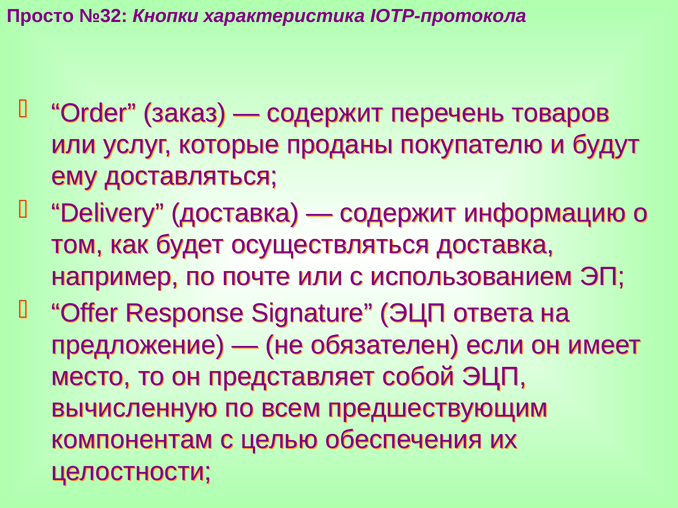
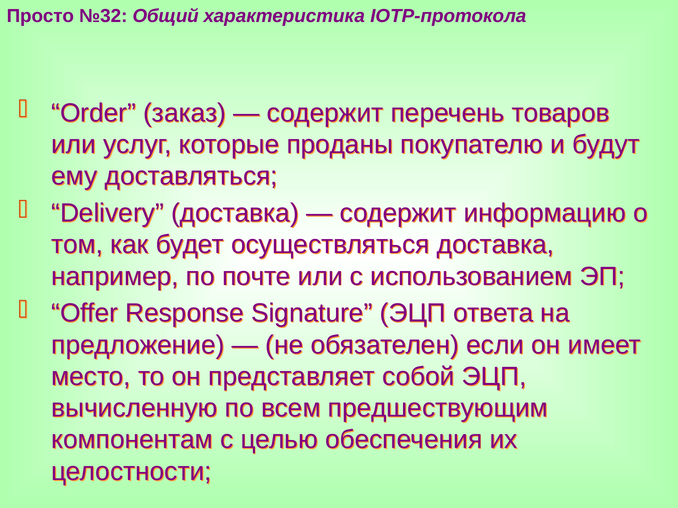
Кнопки: Кнопки -> Общий (166, 16)
